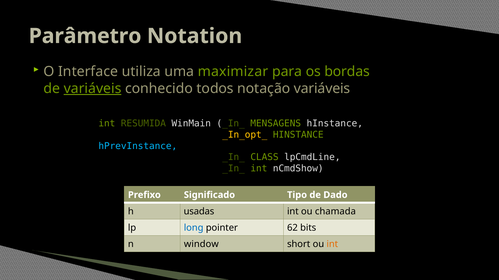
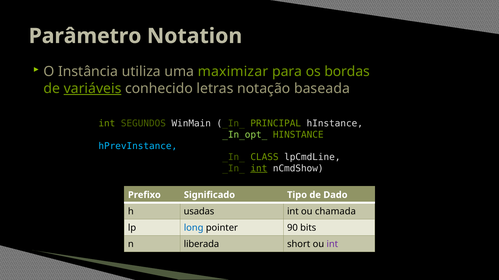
Interface: Interface -> Instância (88, 72)
todos: todos -> letras (215, 89)
notação variáveis: variáveis -> baseada (322, 89)
RESUMIDA: RESUMIDA -> SEGUNDOS (143, 124)
MENSAGENS: MENSAGENS -> PRINCIPAL (276, 124)
_In_opt_ colour: yellow -> light green (245, 135)
int underline: none -> present (259, 169)
62: 62 -> 90 (292, 228)
window: window -> liberada (201, 245)
int colour: orange -> purple (332, 245)
